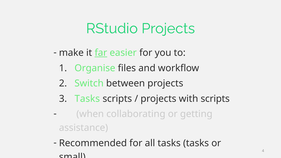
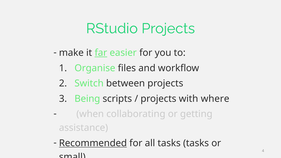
Tasks: Tasks -> Being (87, 99)
with scripts: scripts -> where (215, 99)
Recommended underline: none -> present (93, 143)
